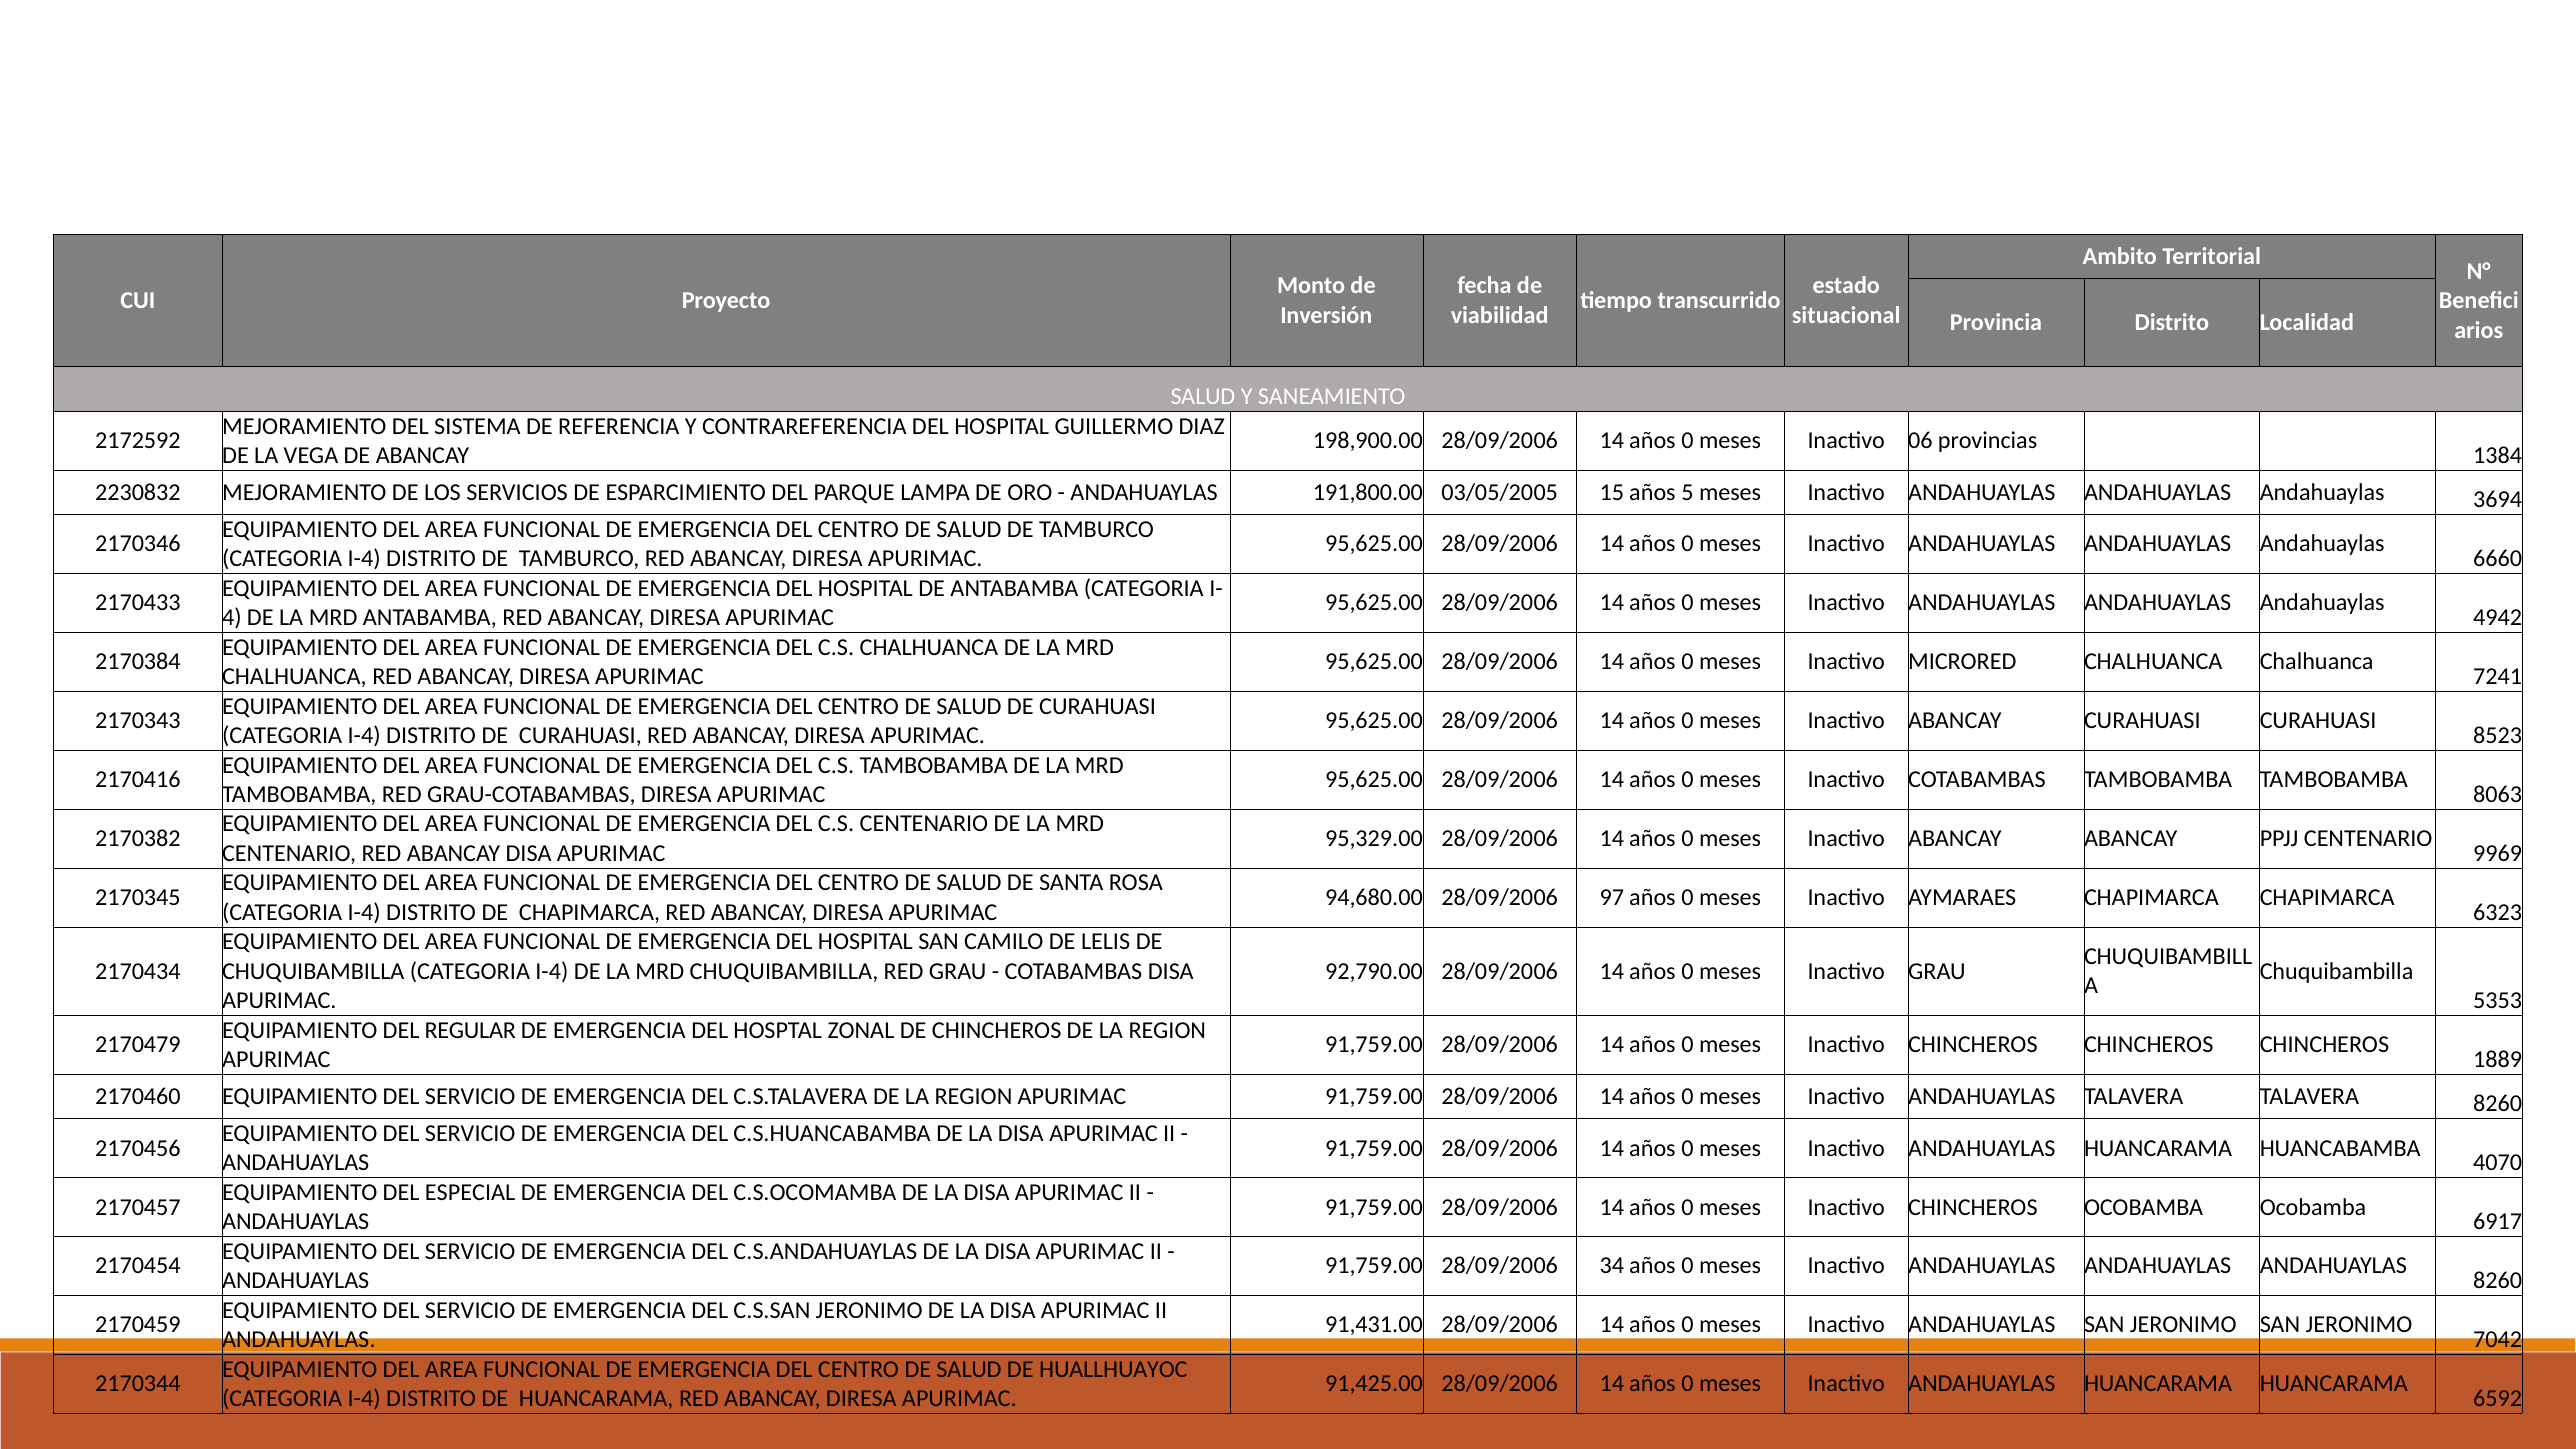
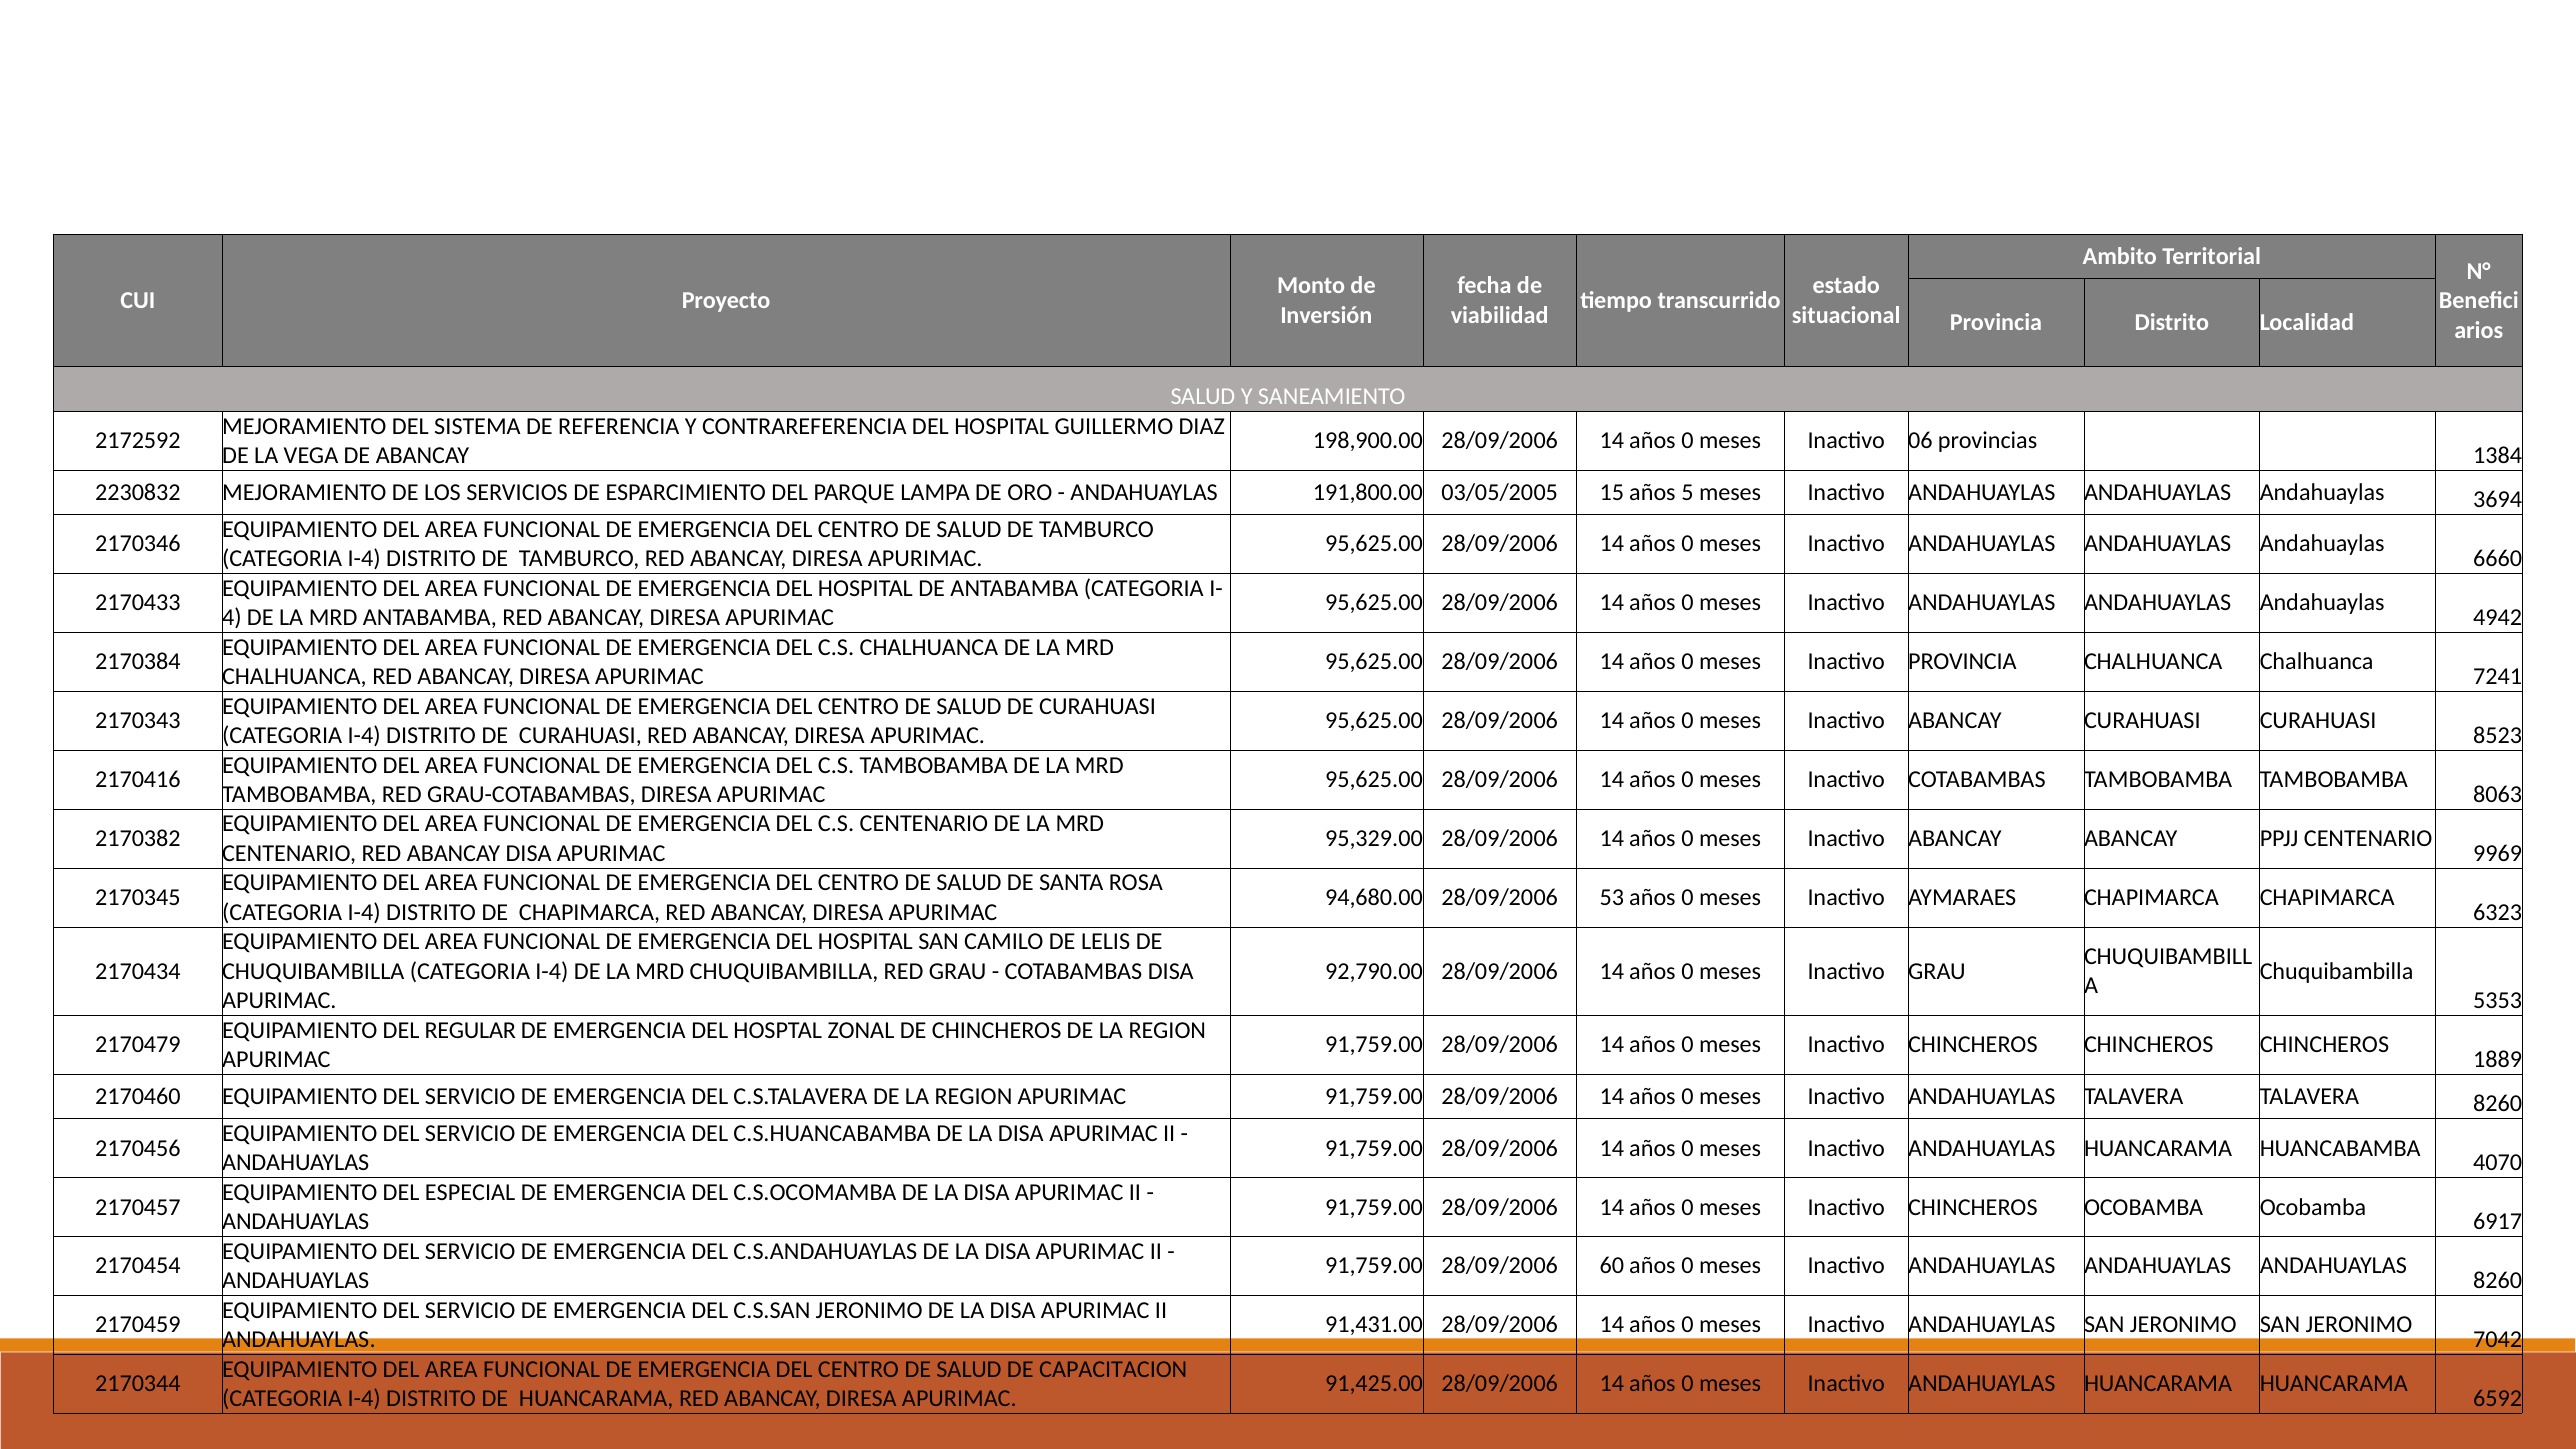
Inactivo MICRORED: MICRORED -> PROVINCIA (1962, 662)
97: 97 -> 53 (1612, 898)
34: 34 -> 60 (1612, 1266)
HUALLHUAYOC: HUALLHUAYOC -> CAPACITACION (1113, 1369)
